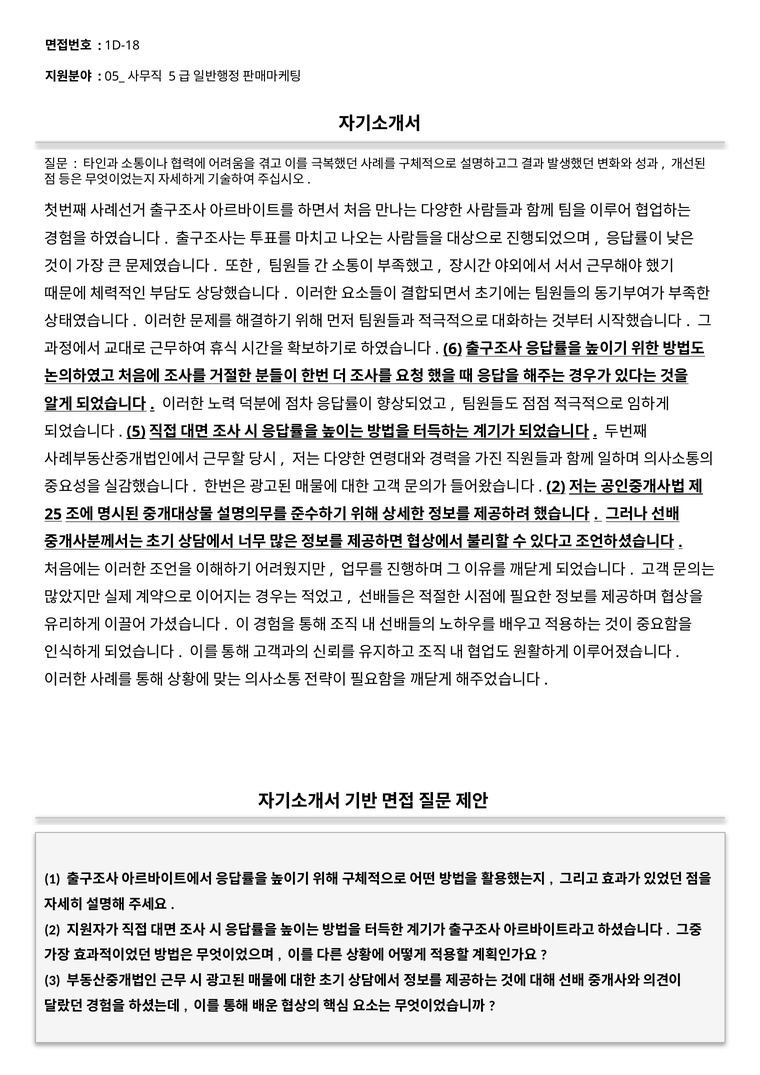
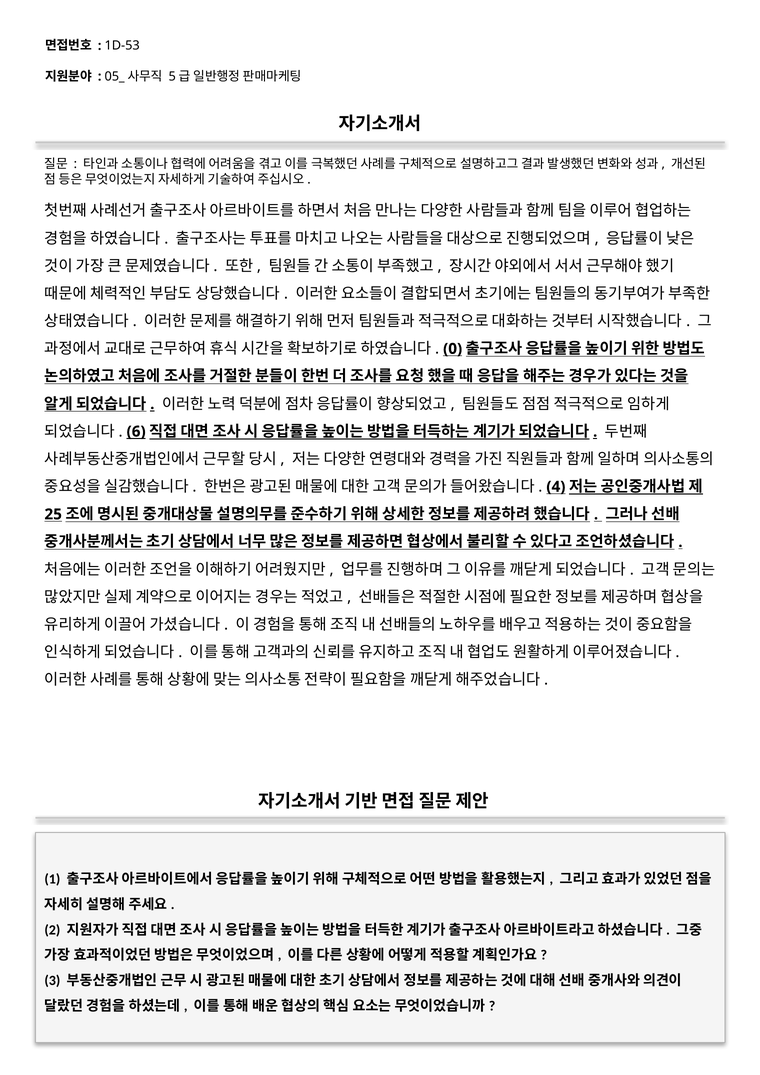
1D-18: 1D-18 -> 1D-53 (122, 46)
6: 6 -> 0 (453, 349)
5: 5 -> 6 (136, 432)
2: 2 -> 4 (556, 487)
